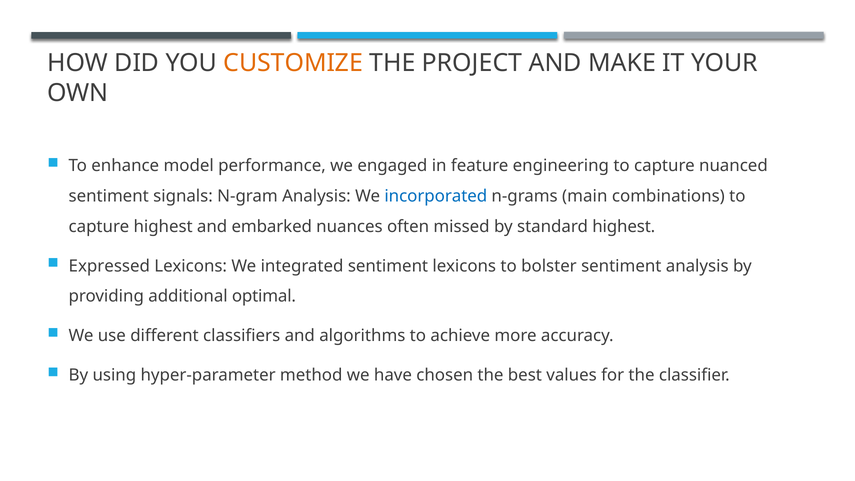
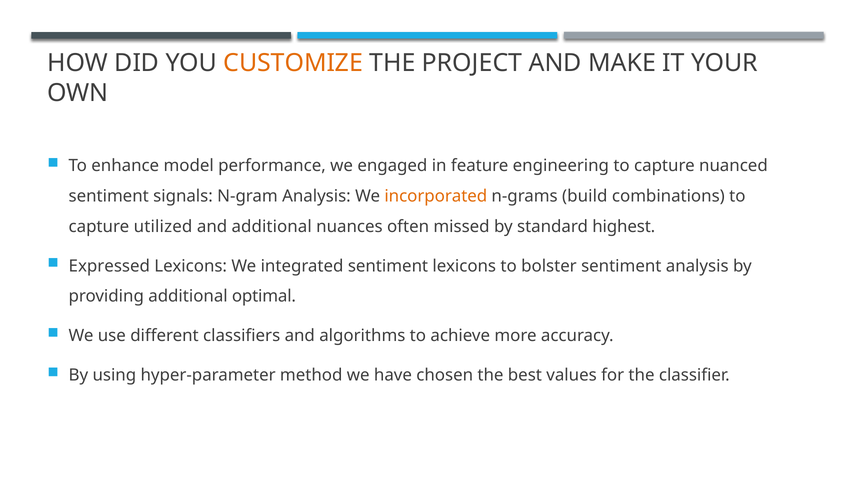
incorporated colour: blue -> orange (436, 196)
main: main -> build (585, 196)
capture highest: highest -> utilized (163, 227)
and embarked: embarked -> additional (272, 227)
